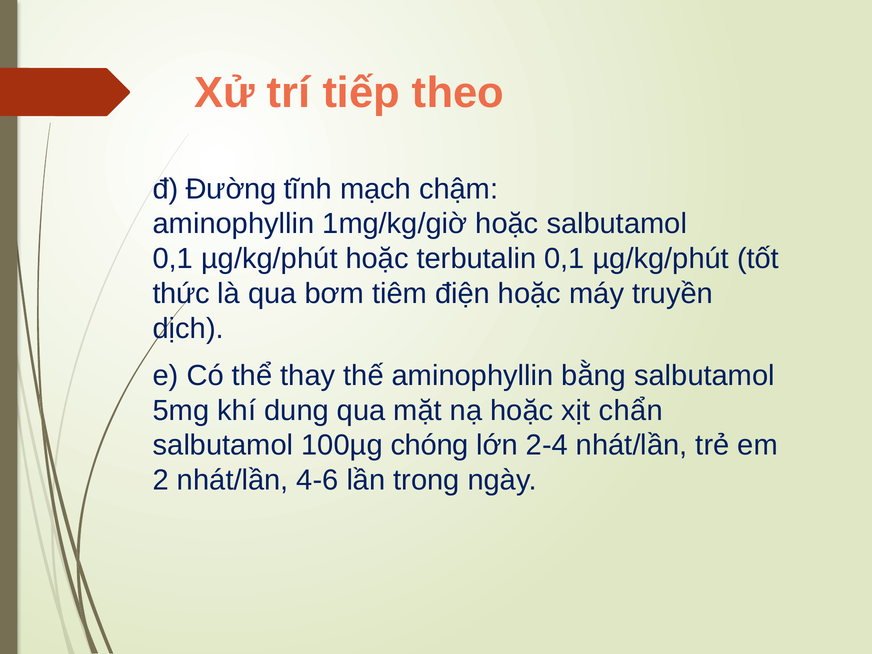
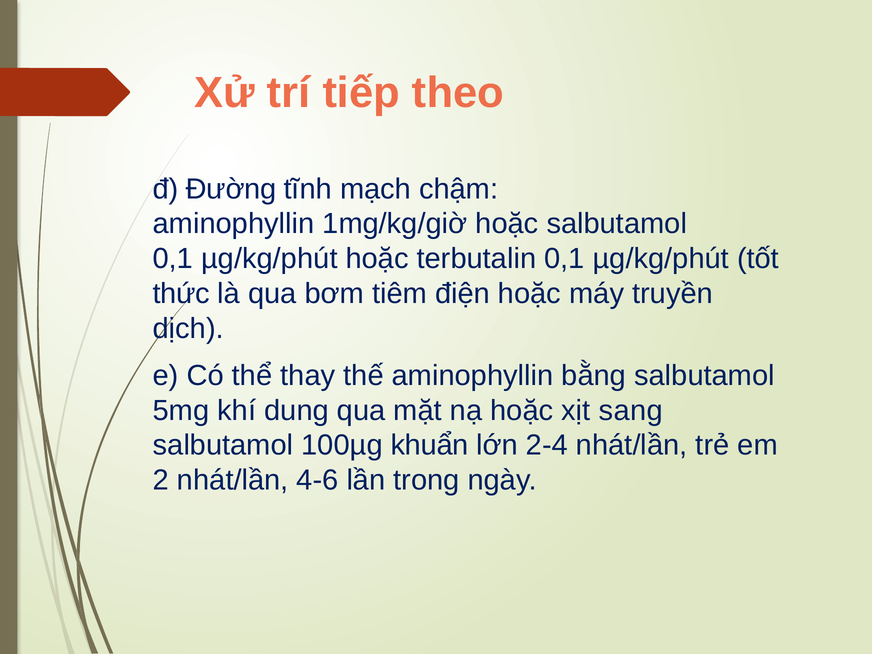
chẩn: chẩn -> sang (631, 410)
chóng: chóng -> khuẩn (430, 445)
